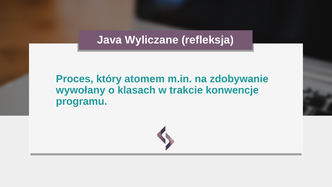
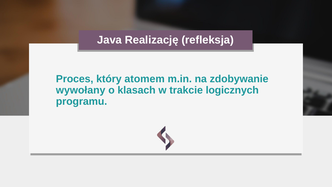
Wyliczane: Wyliczane -> Realizację (152, 40)
konwencje: konwencje -> logicznych (232, 90)
